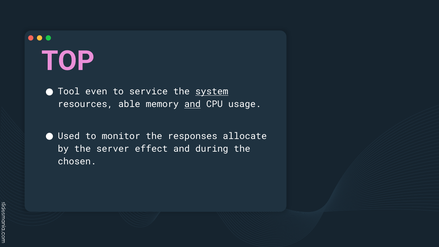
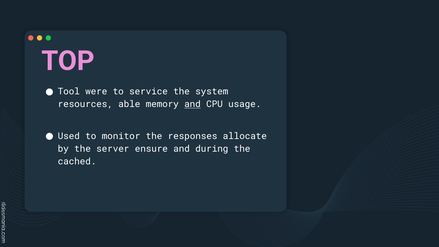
even: even -> were (96, 92)
system underline: present -> none (212, 92)
effect: effect -> ensure (151, 149)
chosen: chosen -> cached (77, 161)
